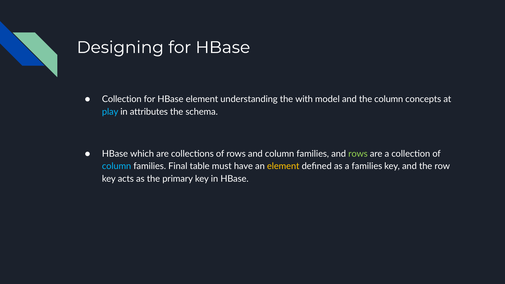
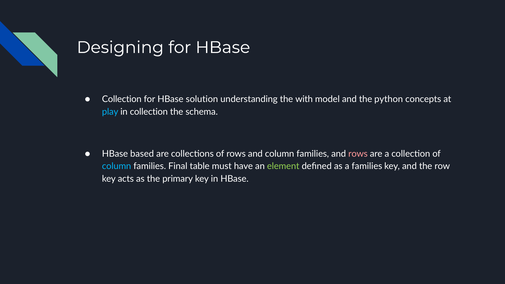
HBase element: element -> solution (202, 99)
the column: column -> python (389, 99)
in attributes: attributes -> collection (149, 112)
which: which -> based (142, 154)
rows colour: light green -> pink (358, 154)
element colour: yellow -> light green (283, 166)
